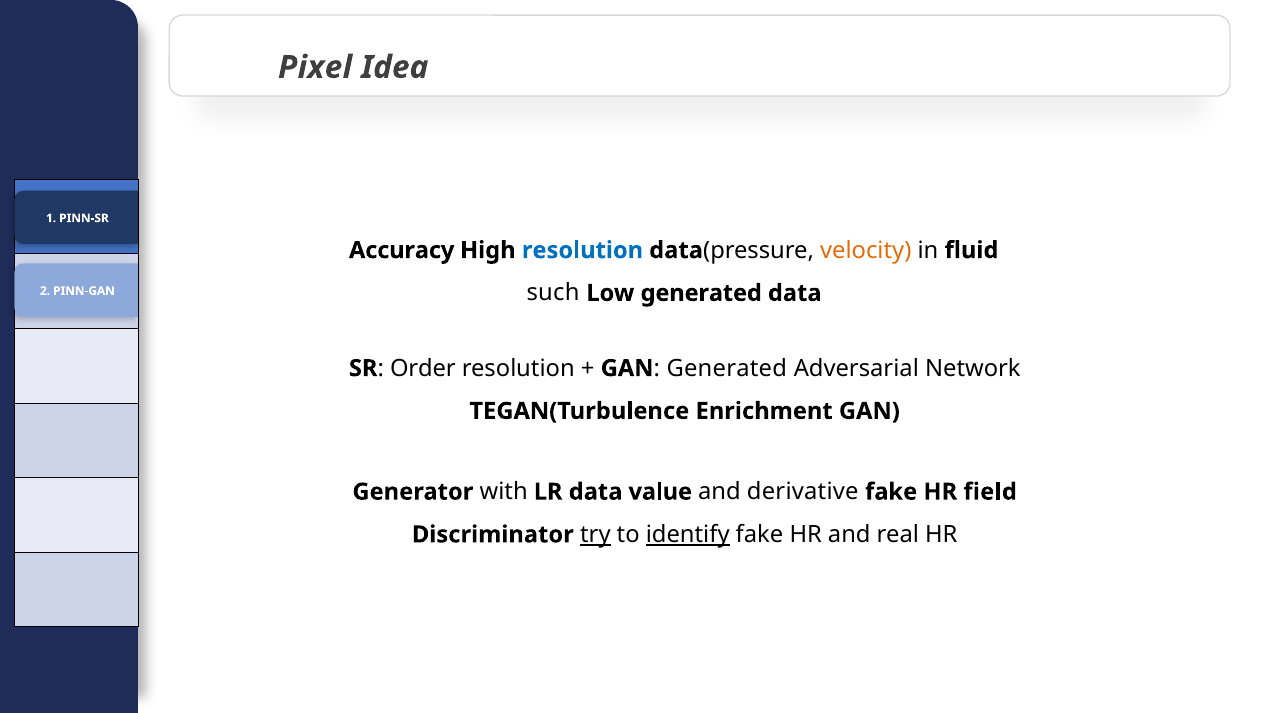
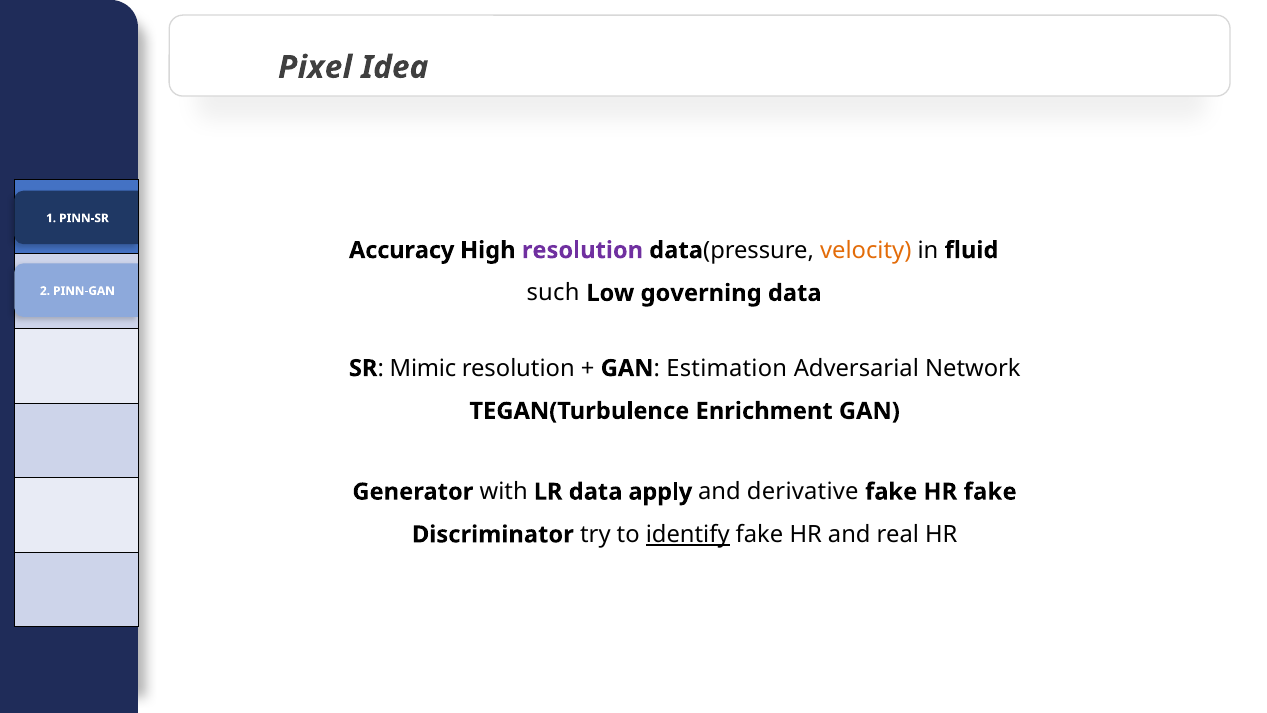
resolution colour: blue -> purple (582, 250)
Low generated: generated -> governing (701, 293)
Order: Order -> Mimic (423, 368)
Generated: Generated -> Estimation (727, 368)
value: value -> apply (660, 492)
HR field: field -> fake (990, 492)
try underline: present -> none (595, 534)
